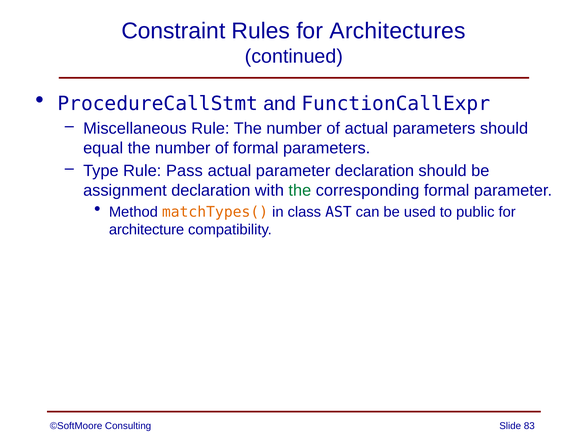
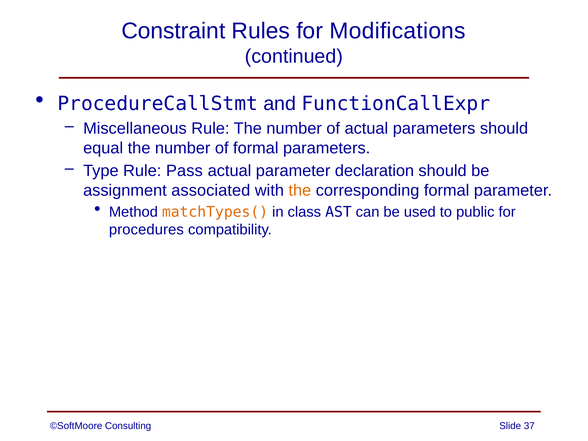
Architectures: Architectures -> Modifications (398, 31)
assignment declaration: declaration -> associated (211, 190)
the colour: green -> orange (300, 190)
architecture: architecture -> procedures (146, 230)
83: 83 -> 37 (529, 426)
